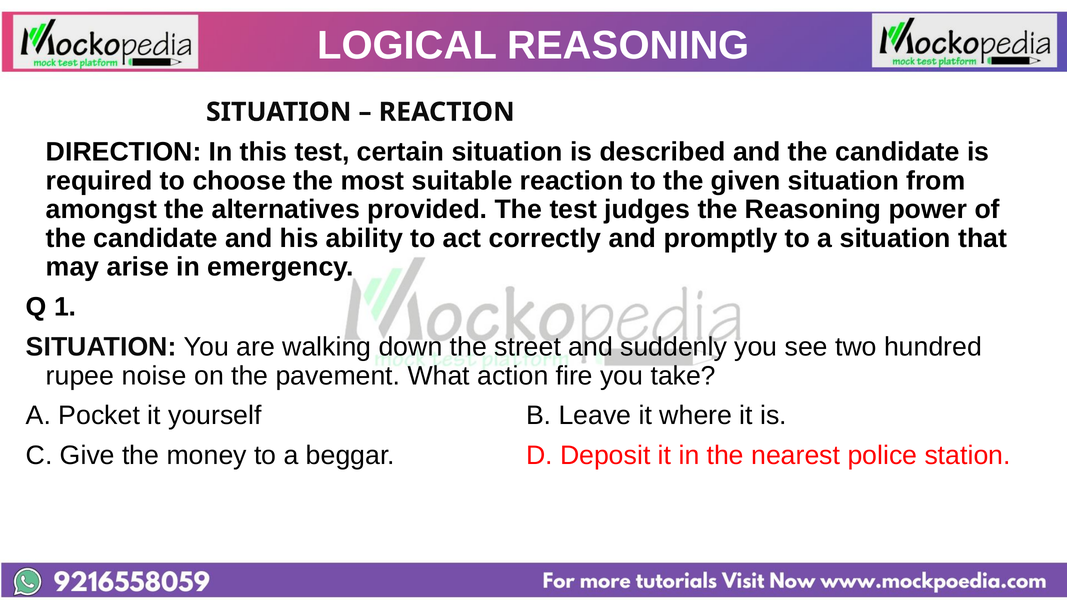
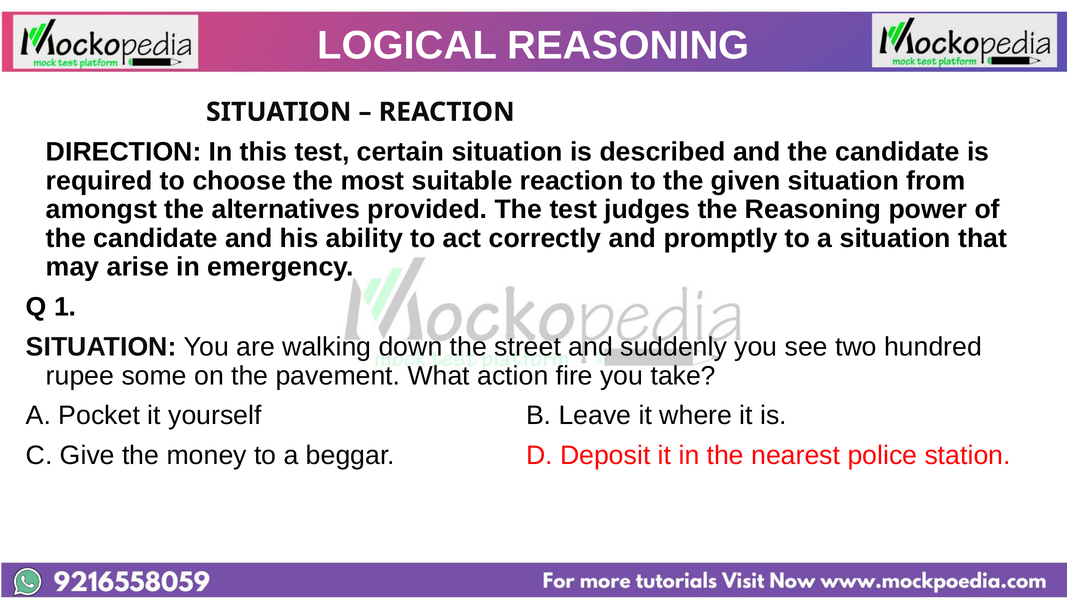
noise: noise -> some (154, 376)
